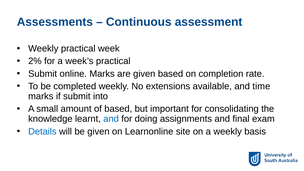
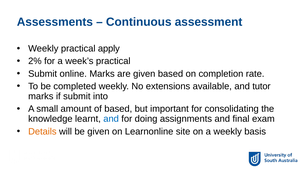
week: week -> apply (109, 49)
time: time -> tutor (261, 86)
Details colour: blue -> orange (42, 131)
